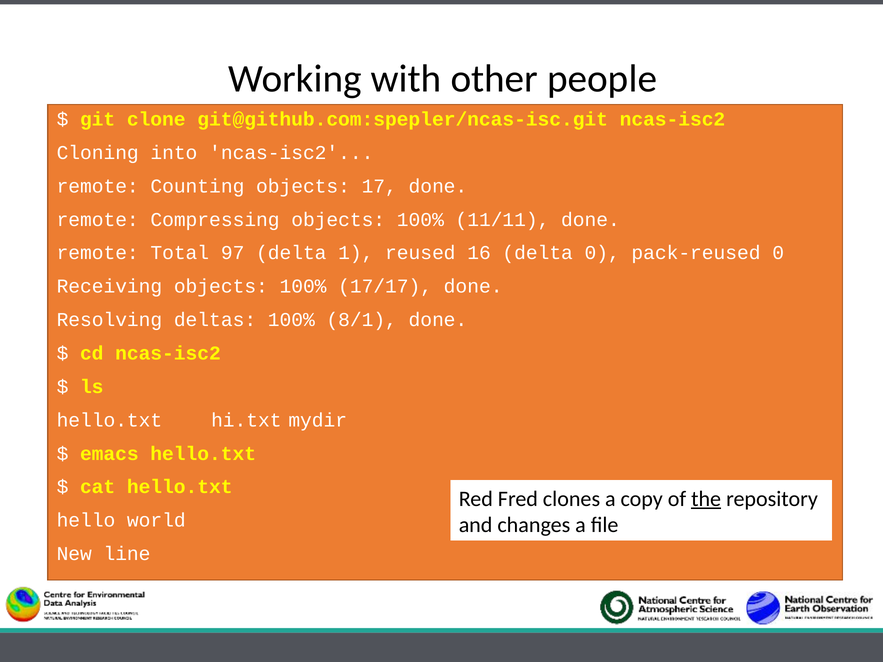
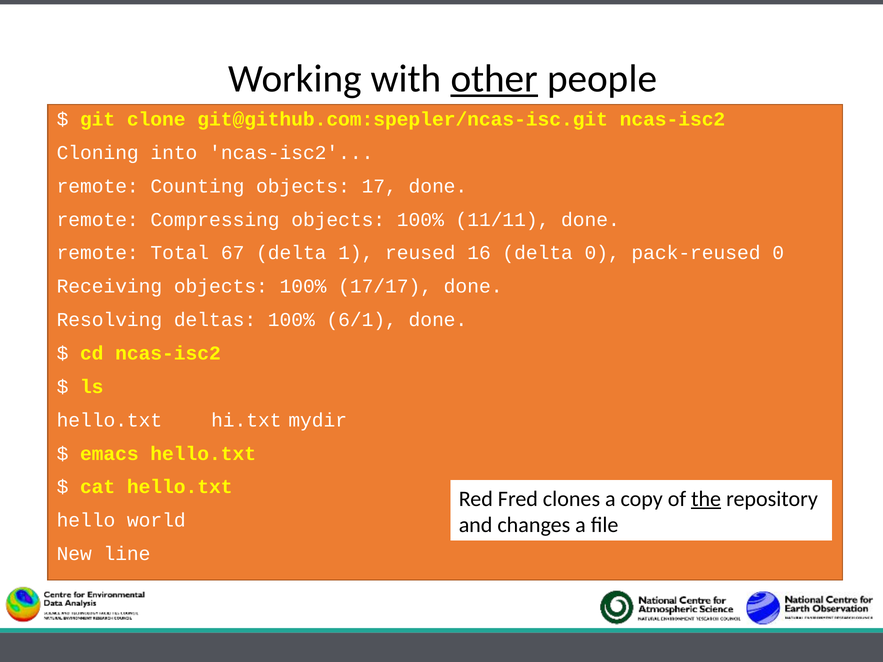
other underline: none -> present (494, 79)
97: 97 -> 67 (233, 253)
8/1: 8/1 -> 6/1 (362, 320)
